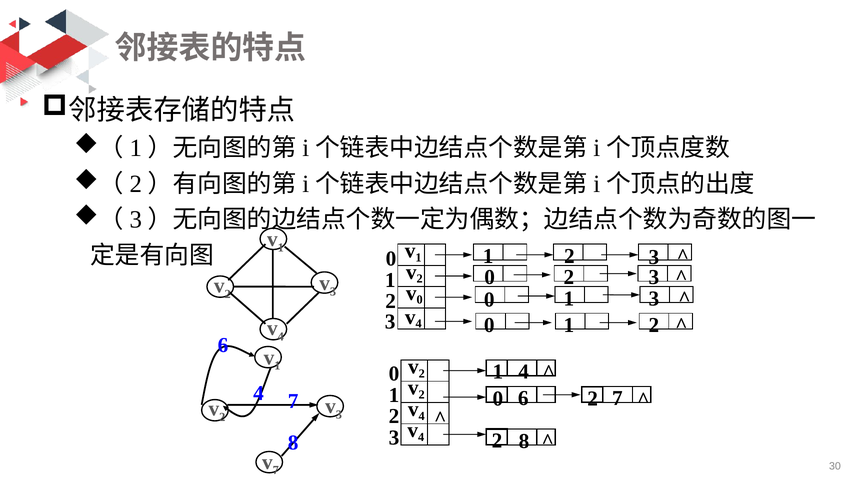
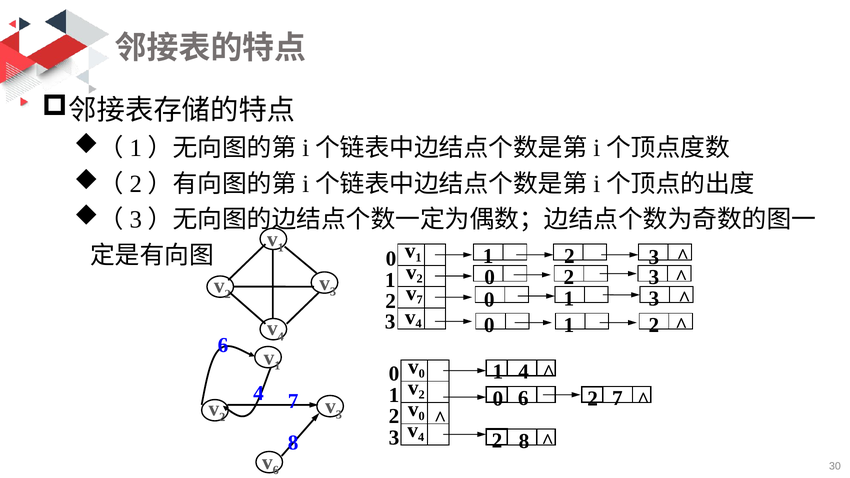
0: 0 -> 7 (420, 300)
2: 2 -> 0 (422, 374)
4: 4 -> 0 (422, 416)
7: 7 -> 6 (276, 470)
